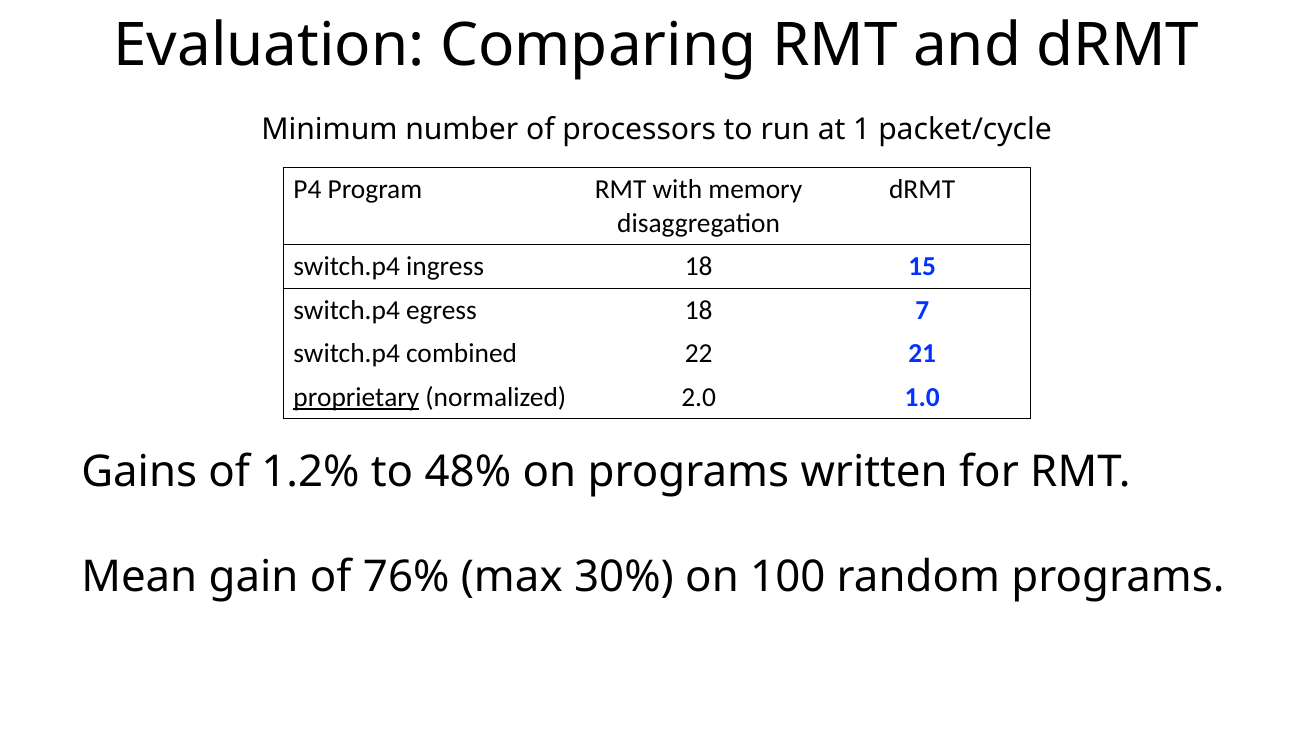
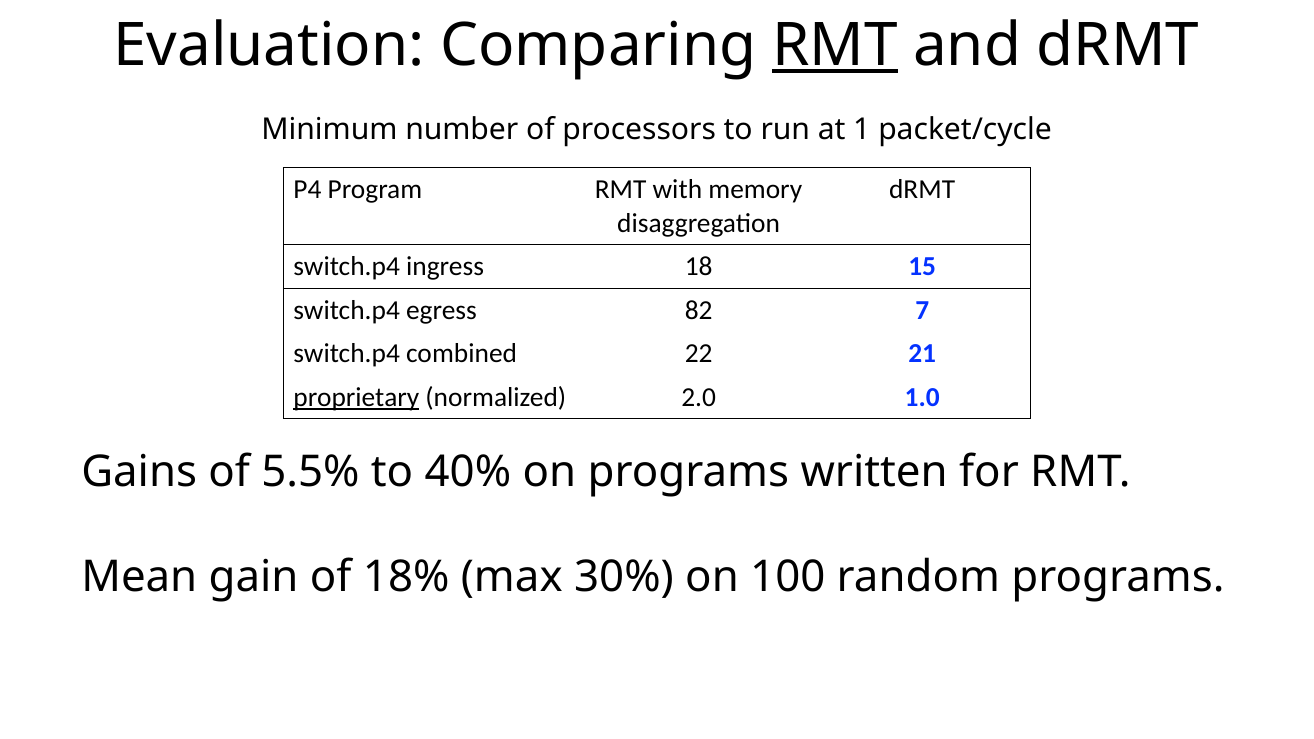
RMT underline: none -> present (835, 45)
egress 18: 18 -> 82 (699, 310)
1.2%: 1.2% -> 5.5% (310, 472)
48%: 48% -> 40% (468, 472)
76%: 76% -> 18% (406, 577)
